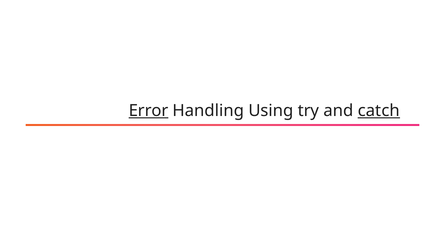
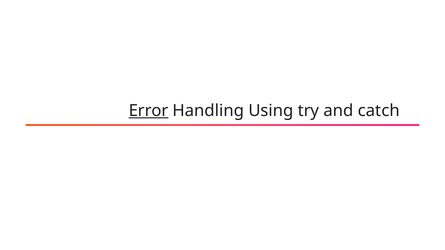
catch underline: present -> none (379, 111)
